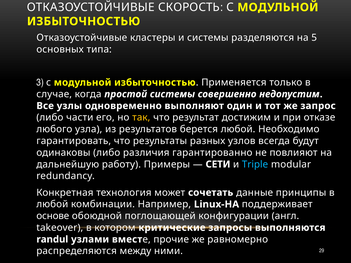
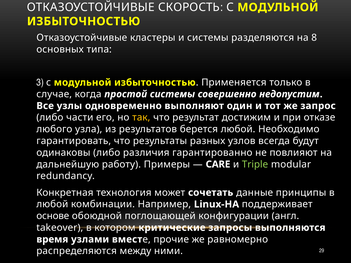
5: 5 -> 8 (314, 38)
СЕТИ: СЕТИ -> CARE (218, 164)
Triple colour: light blue -> light green (255, 164)
randul: randul -> время (52, 240)
